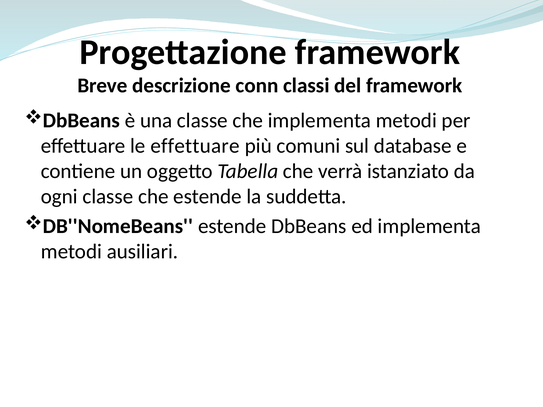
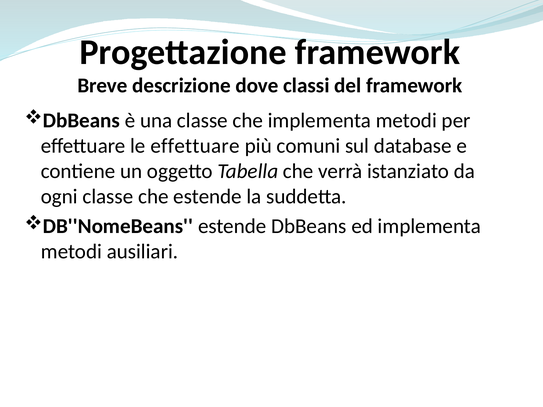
conn: conn -> dove (257, 86)
